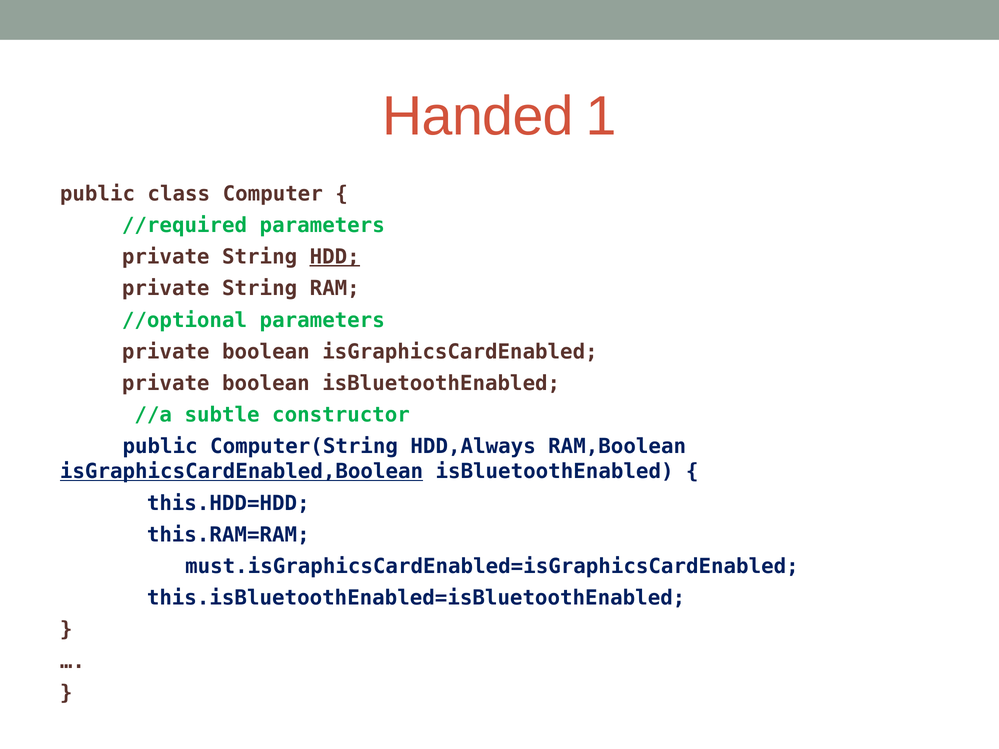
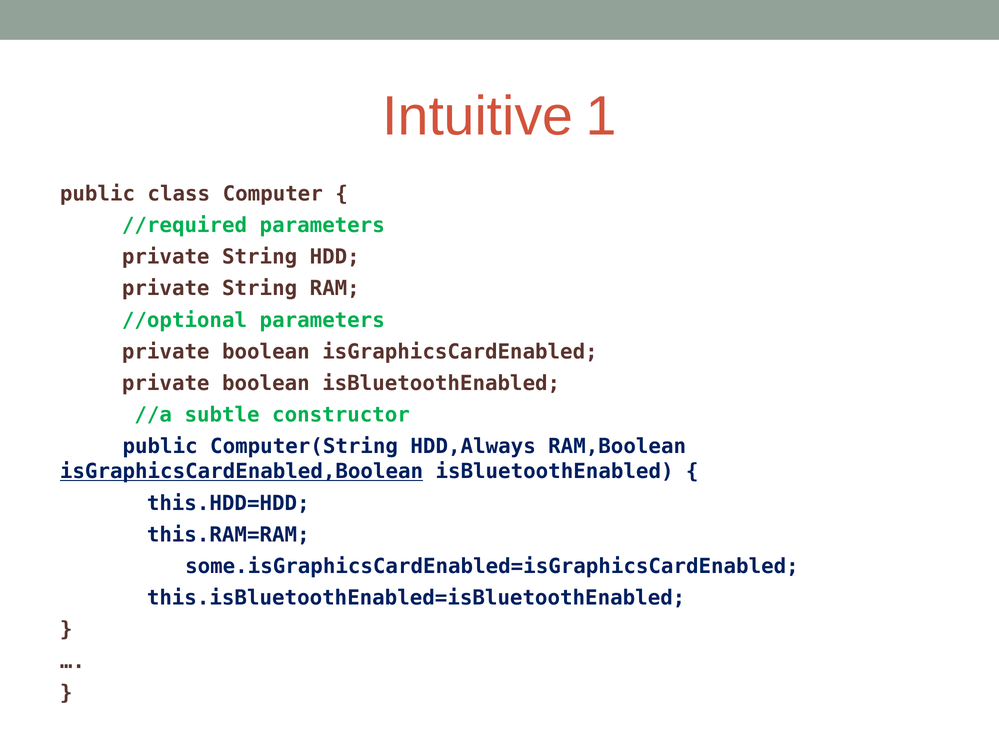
Handed: Handed -> Intuitive (478, 116)
HDD underline: present -> none (335, 257)
must.isGraphicsCardEnabled=isGraphicsCardEnabled: must.isGraphicsCardEnabled=isGraphicsCardEnabled -> some.isGraphicsCardEnabled=isGraphicsCardEnabled (492, 567)
